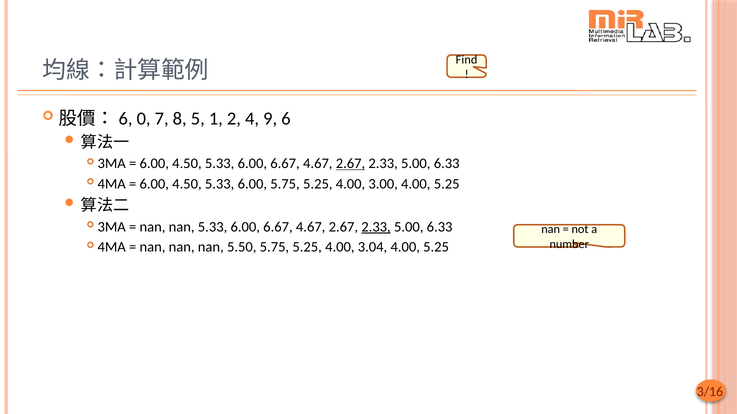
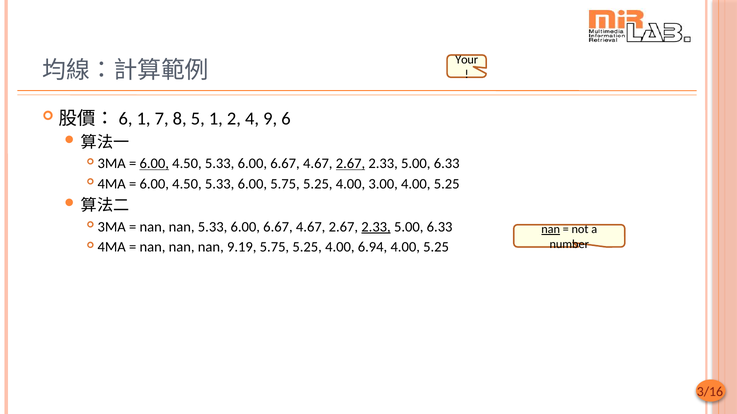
Find: Find -> Your (467, 60)
0: 0 -> 1 (144, 119)
6.00 underline: none -> present (154, 164)
nan underline: none -> present (551, 230)
5.50: 5.50 -> 9.19 (242, 247)
3.04: 3.04 -> 6.94 (373, 247)
